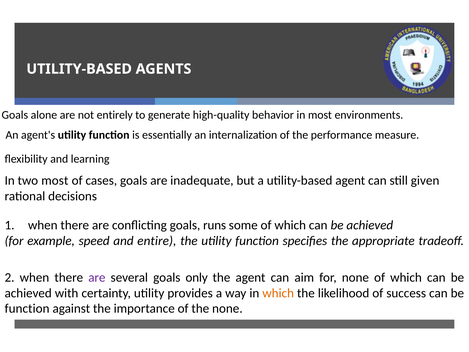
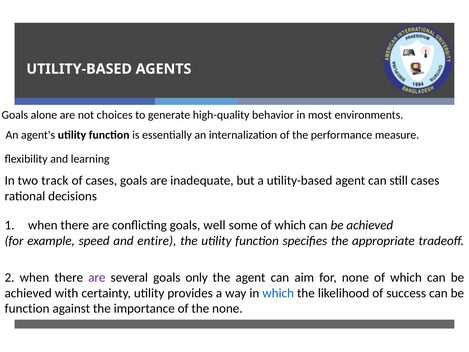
entirely: entirely -> choices (115, 115)
two most: most -> track (55, 180)
still given: given -> cases (425, 180)
runs: runs -> well (214, 225)
which colour: orange -> blue (278, 293)
